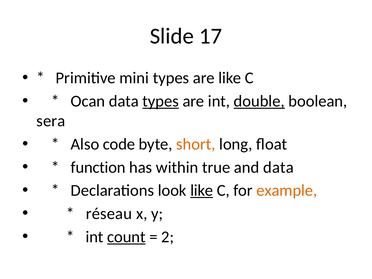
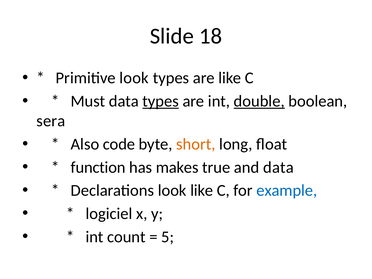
17: 17 -> 18 (211, 36)
Primitive mini: mini -> look (134, 78)
Ocan: Ocan -> Must (88, 101)
within: within -> makes (177, 167)
like underline: present -> none (202, 191)
example colour: orange -> blue (287, 191)
réseau: réseau -> logiciel (109, 214)
count underline: present -> none (126, 237)
2: 2 -> 5 (168, 237)
